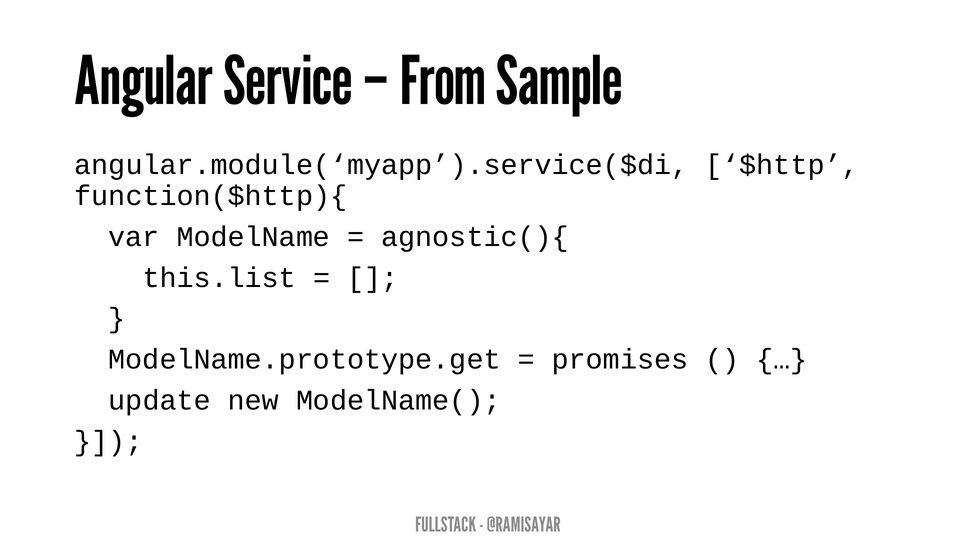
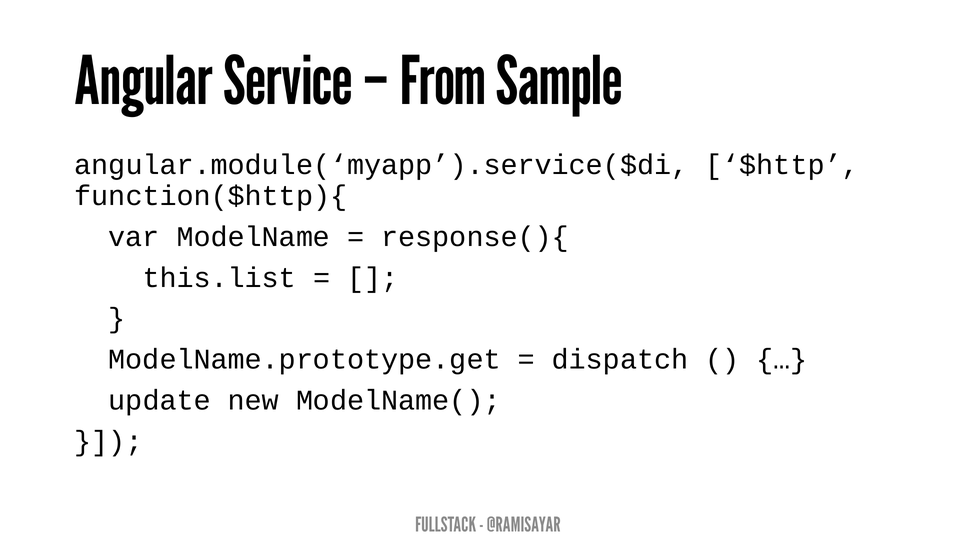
agnostic(){: agnostic(){ -> response(){ (475, 237)
promises: promises -> dispatch (620, 359)
